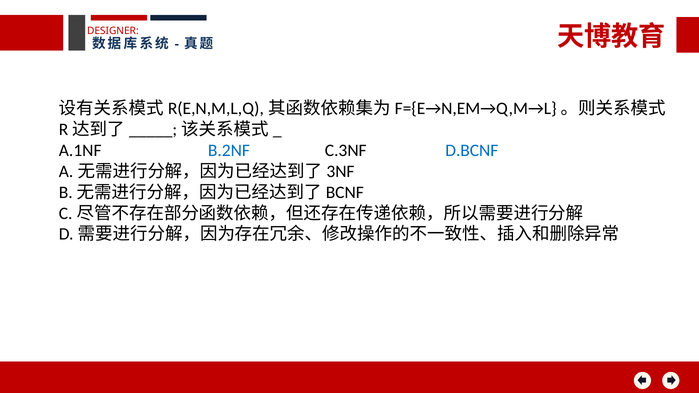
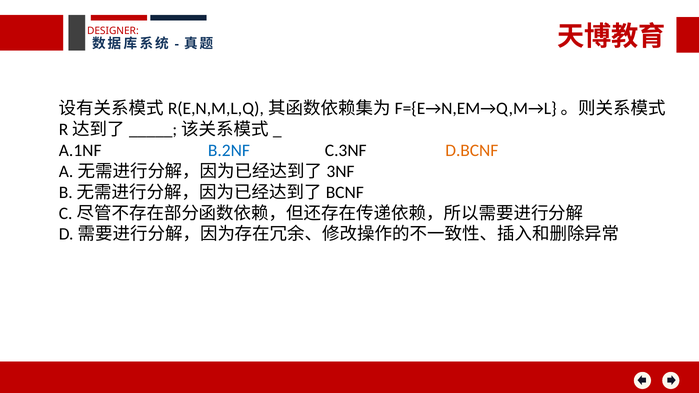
D.BCNF colour: blue -> orange (472, 150)
